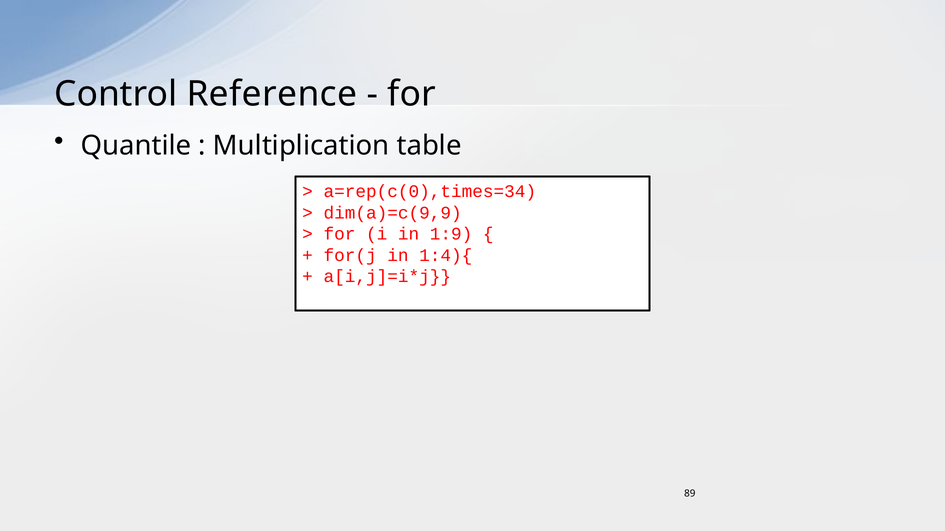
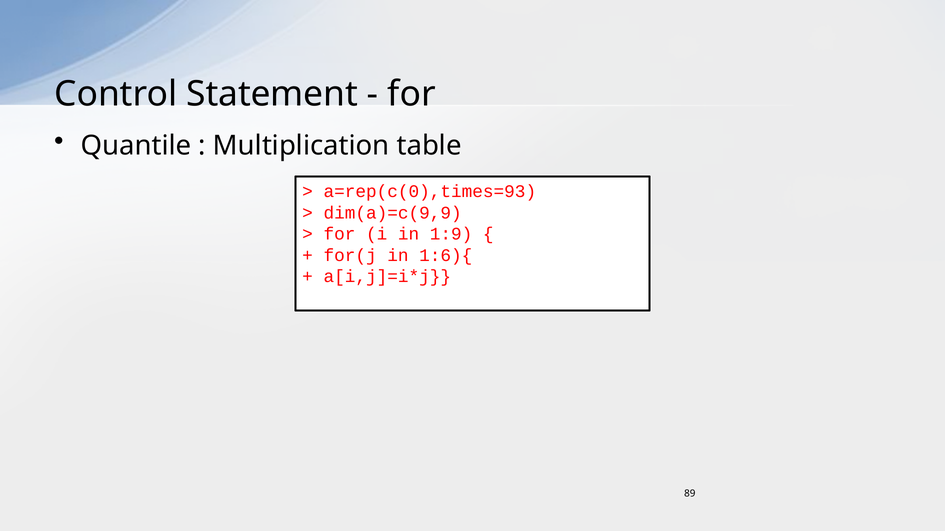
Reference: Reference -> Statement (272, 94)
a=rep(c(0),times=34: a=rep(c(0),times=34 -> a=rep(c(0),times=93 (430, 192)
1:4){: 1:4){ -> 1:6){ (446, 256)
